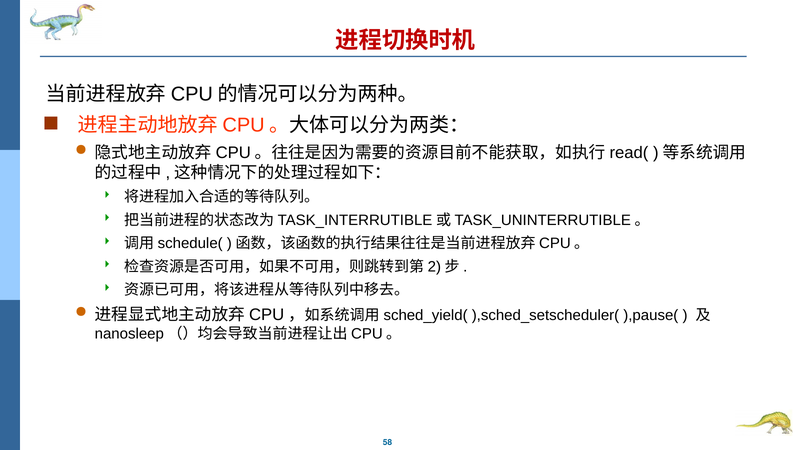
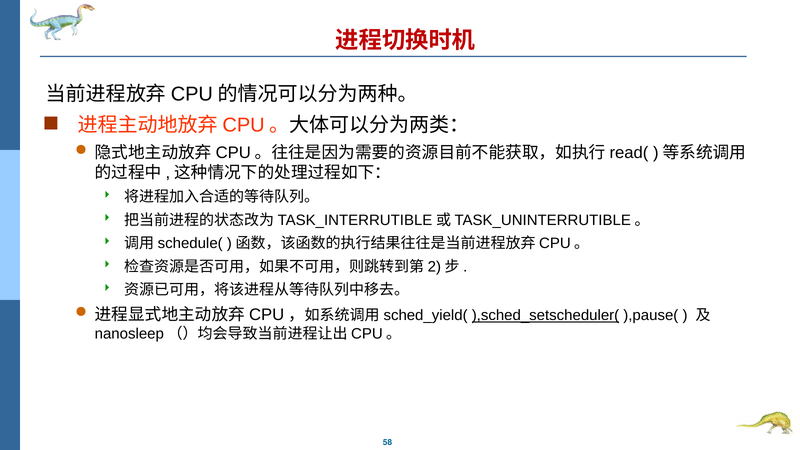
),sched_setscheduler( underline: none -> present (545, 315)
